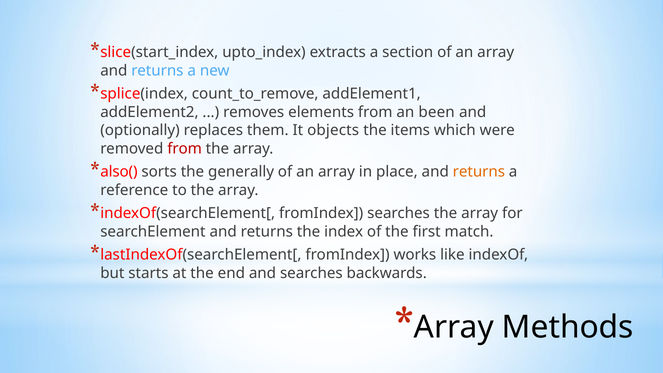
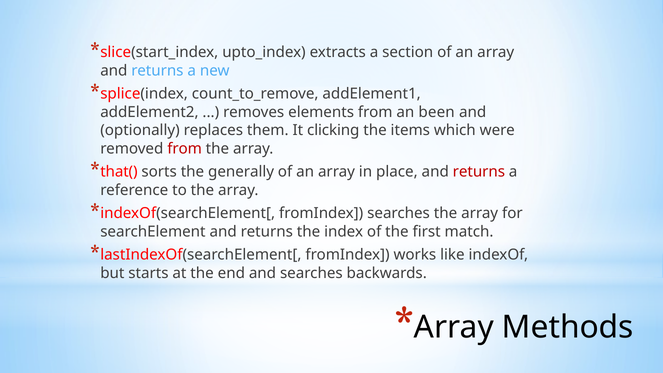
objects: objects -> clicking (333, 130)
also(: also( -> that( (119, 172)
returns colour: orange -> red (479, 172)
